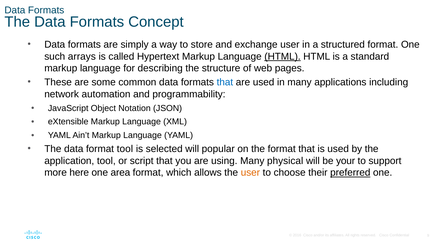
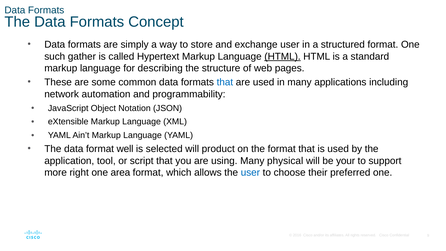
arrays: arrays -> gather (82, 56)
format tool: tool -> well (125, 149)
popular: popular -> product (218, 149)
here: here -> right (79, 173)
user colour: orange -> blue (250, 173)
preferred underline: present -> none (350, 173)
